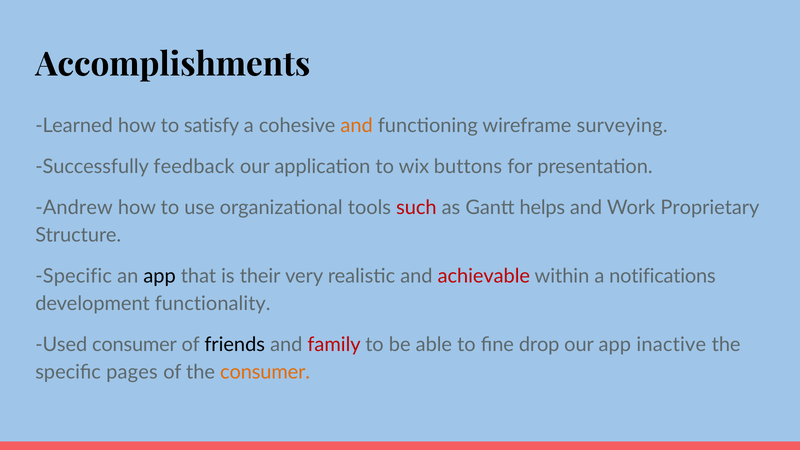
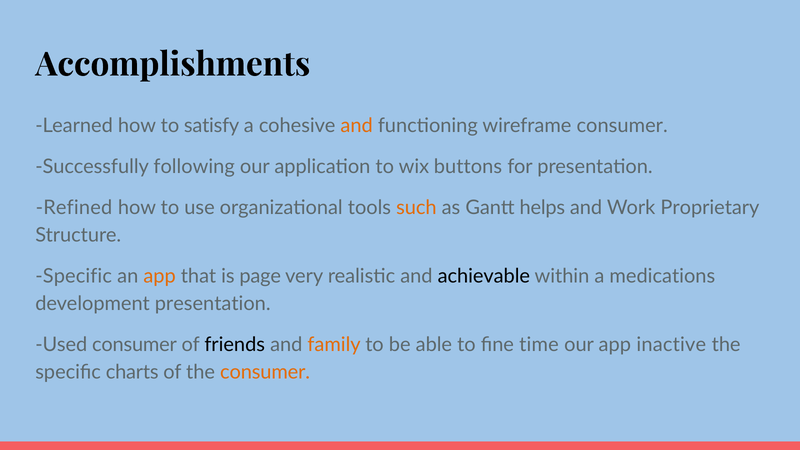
wireframe surveying: surveying -> consumer (622, 126)
feedback: feedback -> following (194, 167)
Andrew: Andrew -> Refined (74, 208)
such colour: red -> orange (416, 208)
app colour: black -> orange (160, 276)
their: their -> page (260, 276)
achievable colour: red -> black (484, 276)
notifications: notifications -> medications (662, 276)
development functionality: functionality -> presentation (213, 304)
family colour: red -> orange (334, 345)
drop: drop -> time (539, 345)
pages: pages -> charts (132, 372)
